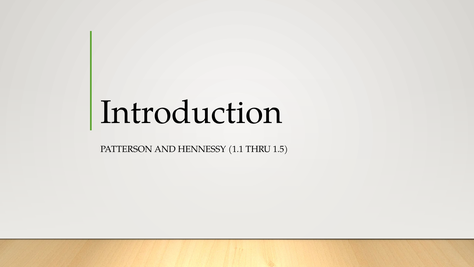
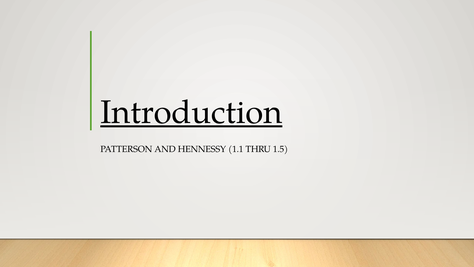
Introduction underline: none -> present (191, 112)
